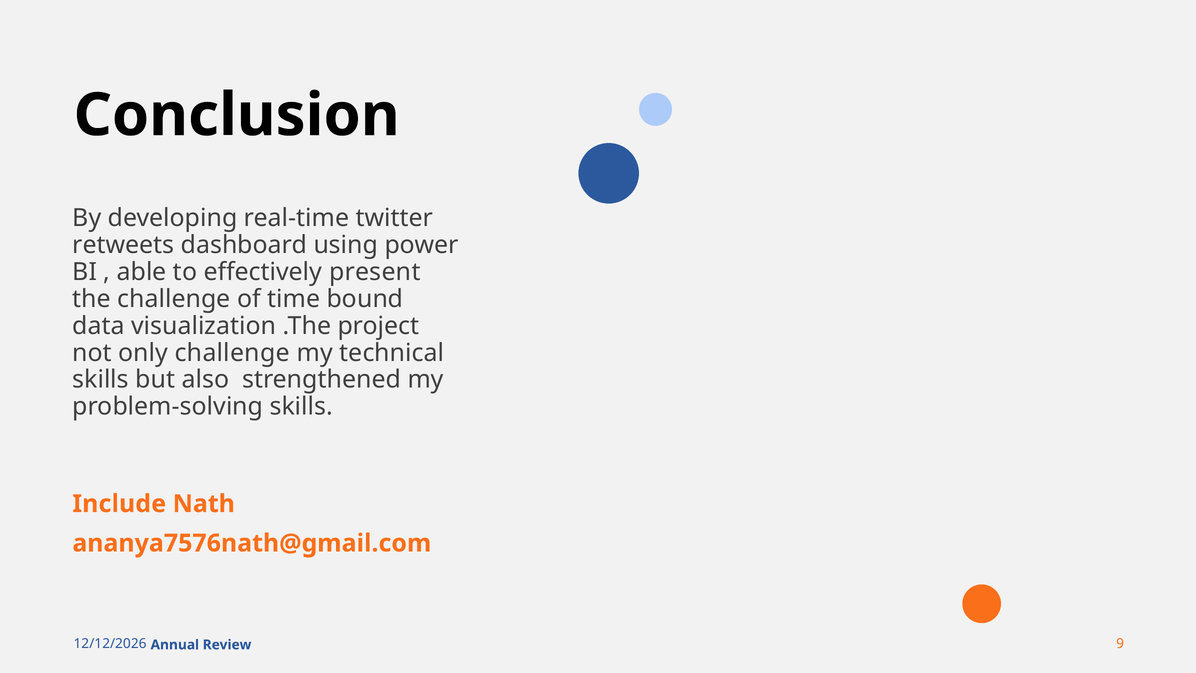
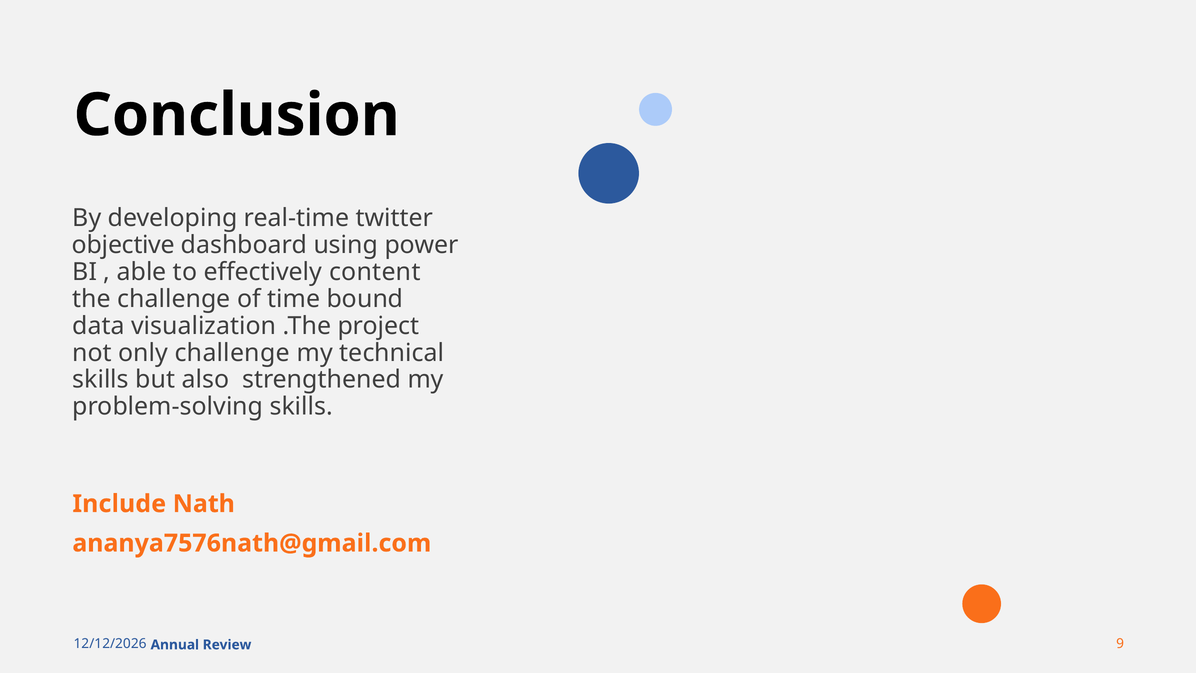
retweets: retweets -> objective (123, 245)
present: present -> content (375, 272)
